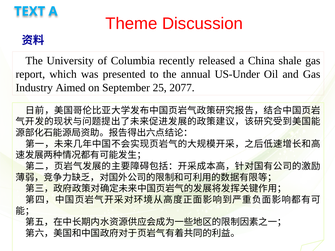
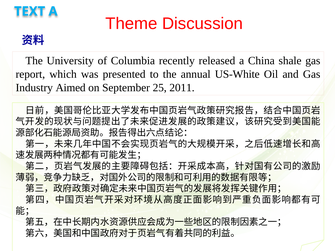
US-Under: US-Under -> US-White (237, 74)
2077: 2077 -> 2011 (182, 88)
